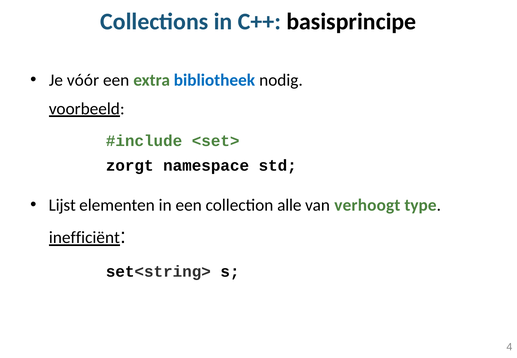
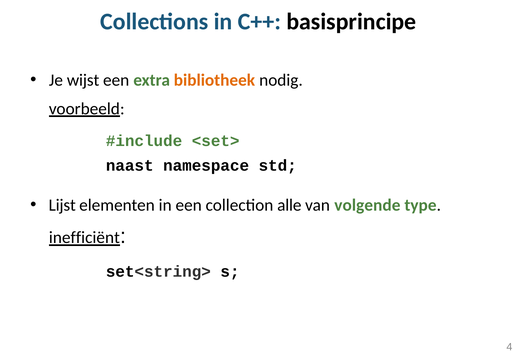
vóór: vóór -> wijst (83, 80)
bibliotheek colour: blue -> orange (214, 80)
zorgt: zorgt -> naast (130, 166)
verhoogt: verhoogt -> volgende (367, 205)
